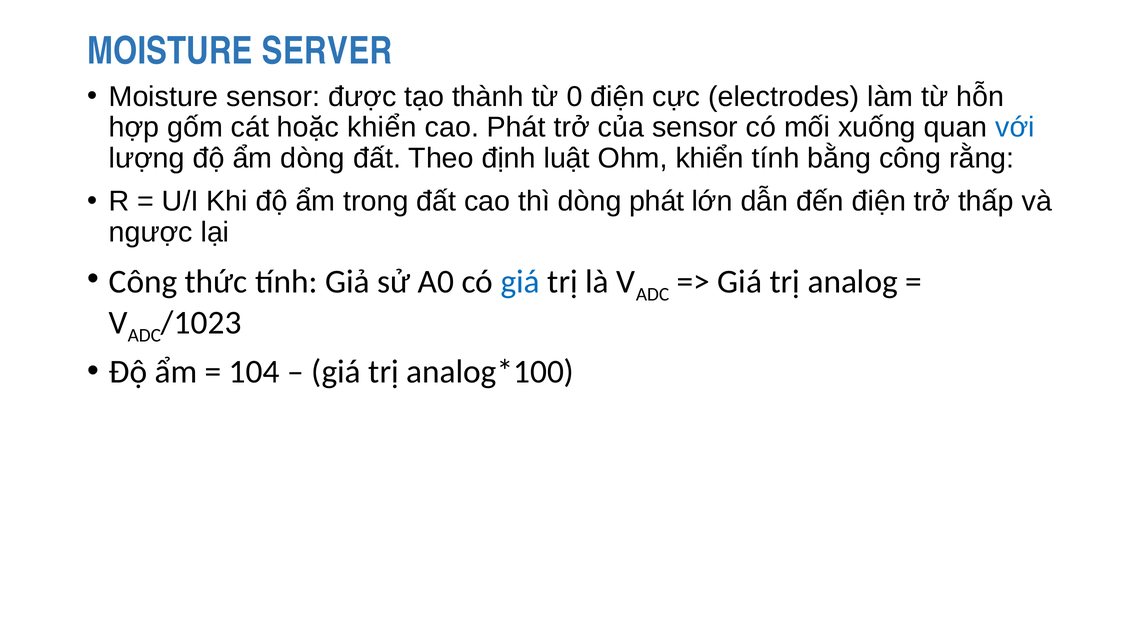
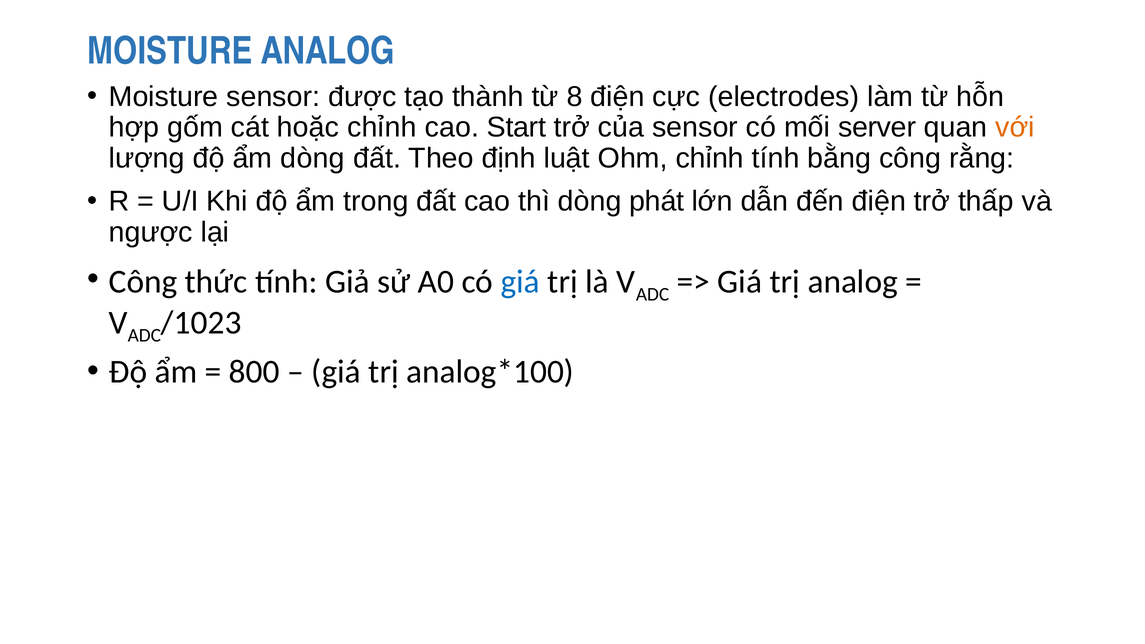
MOISTURE SERVER: SERVER -> ANALOG (328, 51)
0: 0 -> 8 (575, 97)
hoặc khiển: khiển -> chỉnh (382, 128)
cao Phát: Phát -> Start (516, 128)
xuống: xuống -> server (877, 128)
với colour: blue -> orange (1015, 128)
Ohm khiển: khiển -> chỉnh (710, 158)
104: 104 -> 800 (254, 372)
